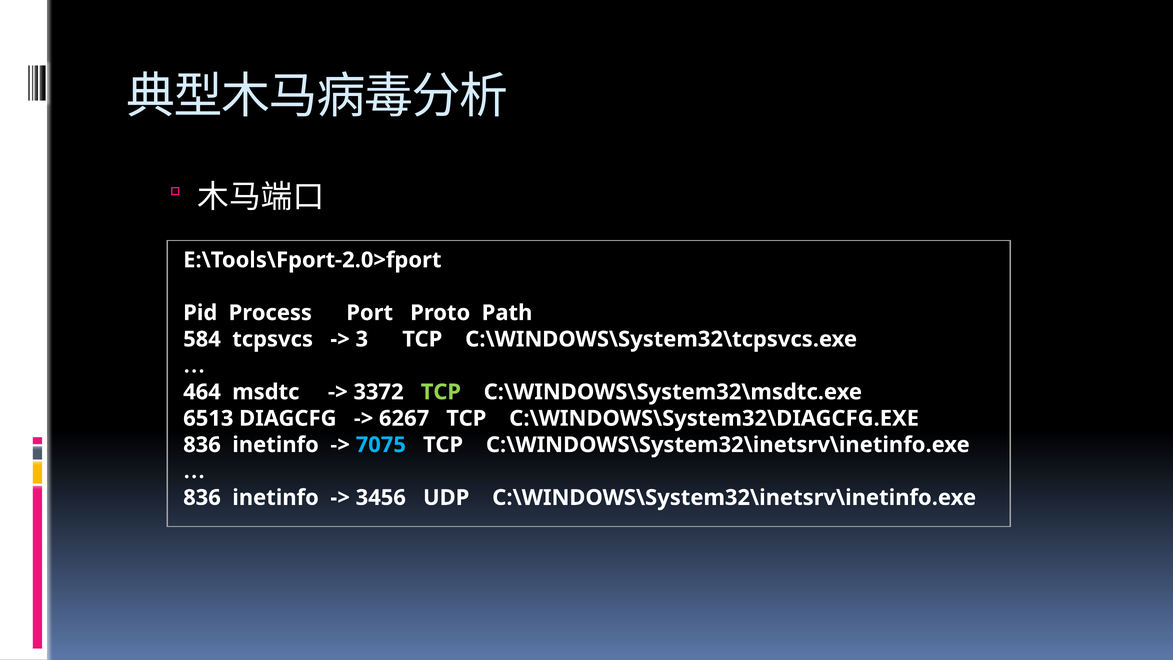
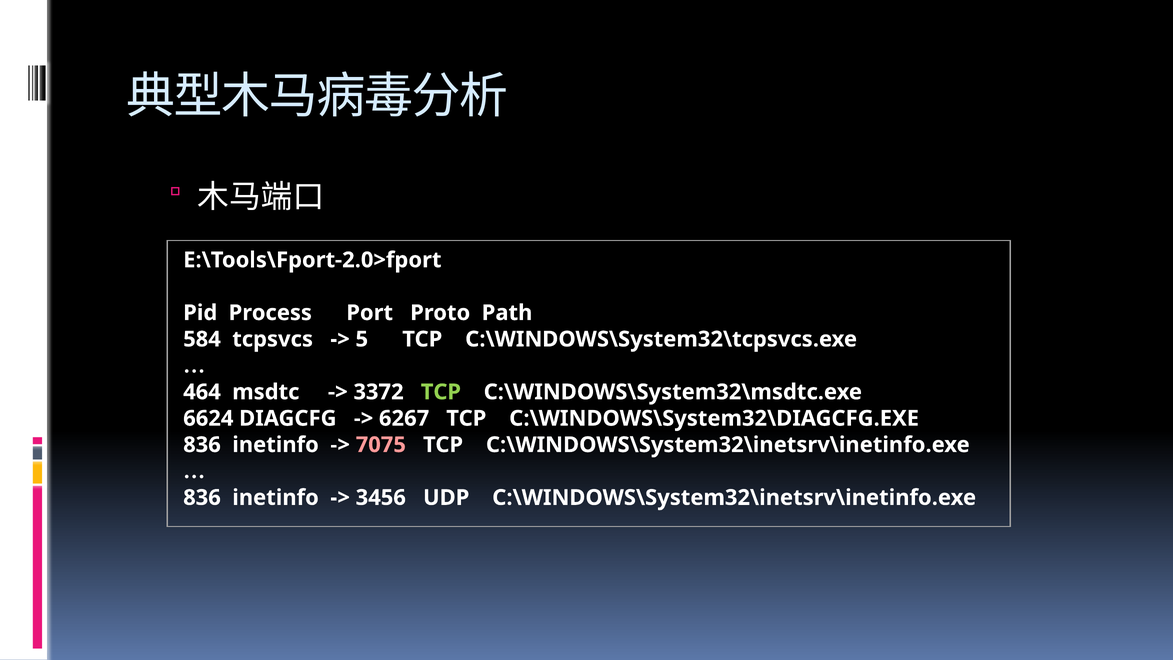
3: 3 -> 5 (362, 339)
6513: 6513 -> 6624 (208, 418)
7075 colour: light blue -> pink (381, 445)
